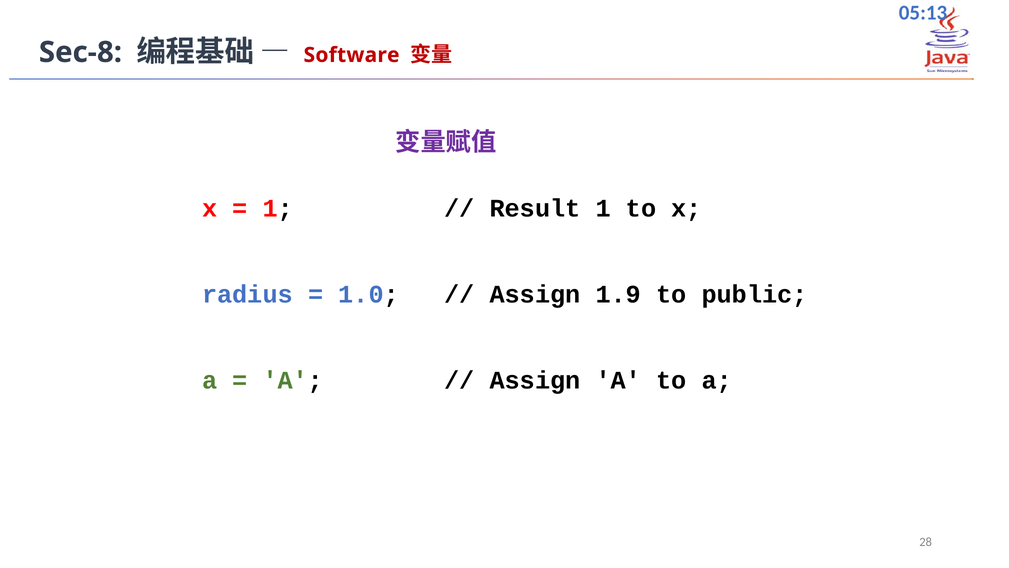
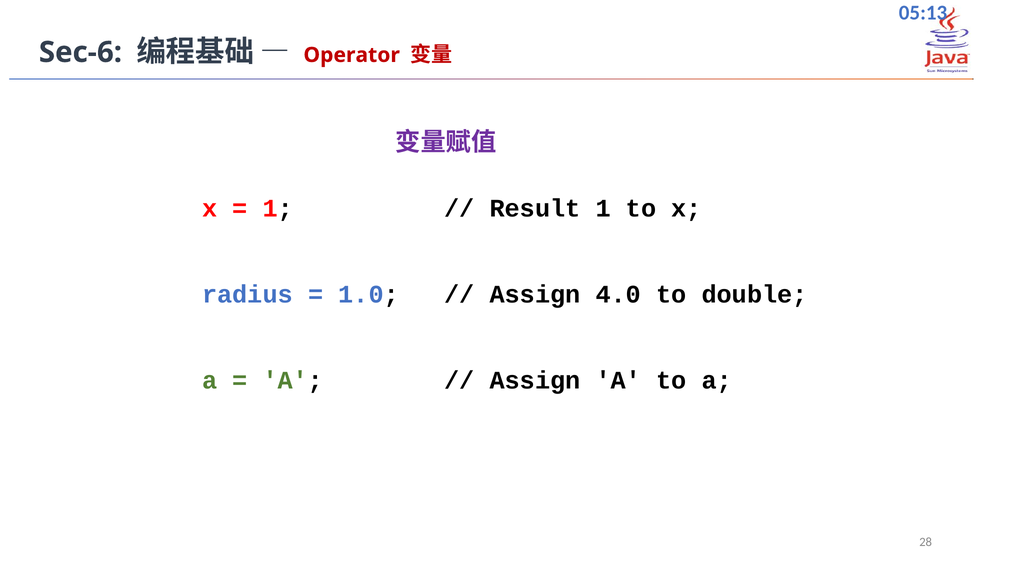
Sec-8: Sec-8 -> Sec-6 (80, 52)
Software: Software -> Operator (352, 55)
1.9: 1.9 -> 4.0 (618, 294)
public: public -> double (755, 294)
